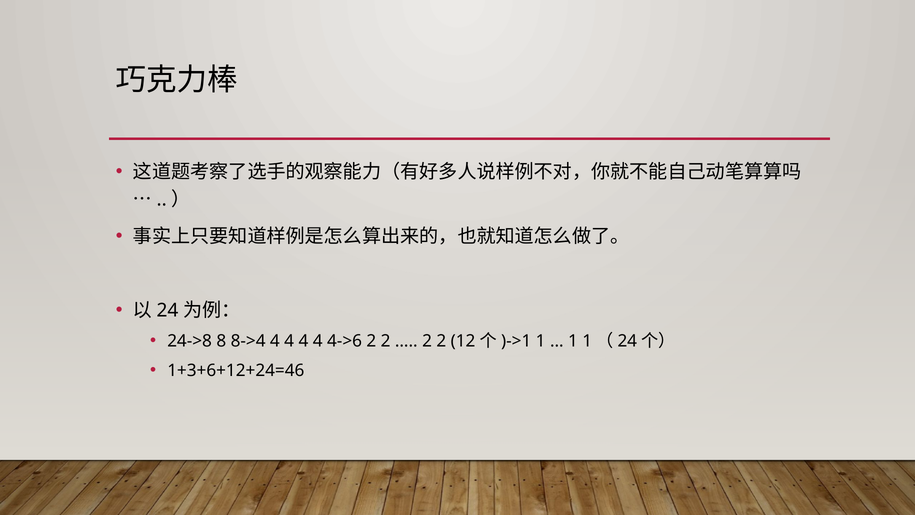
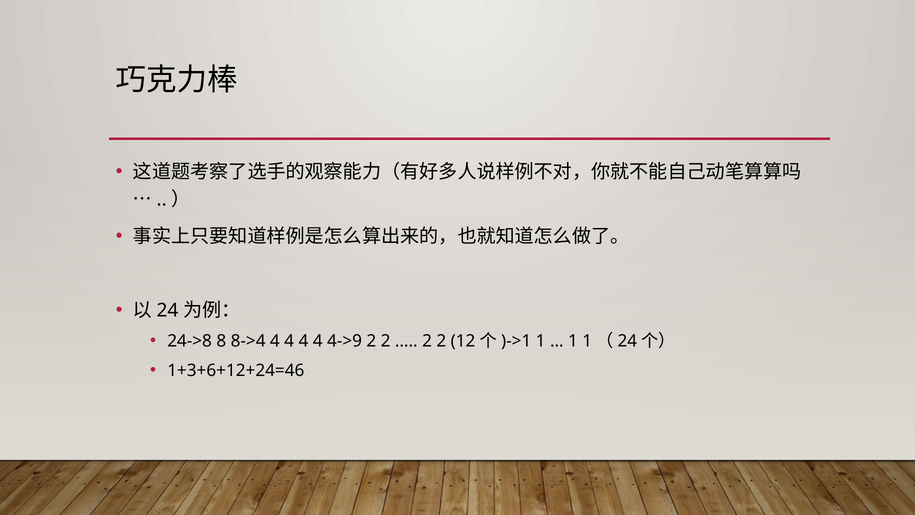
4->6: 4->6 -> 4->9 (345, 341)
